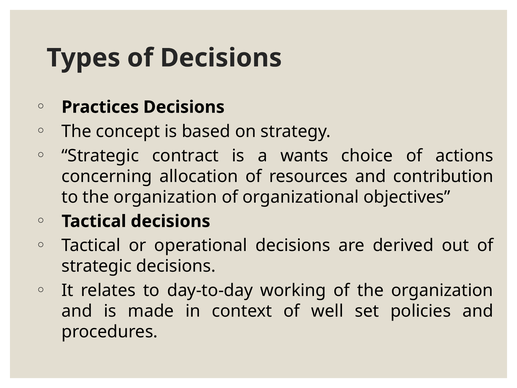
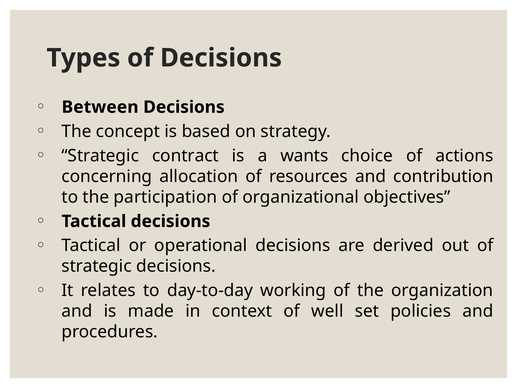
Practices: Practices -> Between (100, 107)
to the organization: organization -> participation (165, 197)
